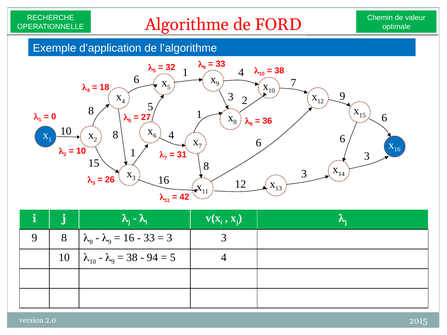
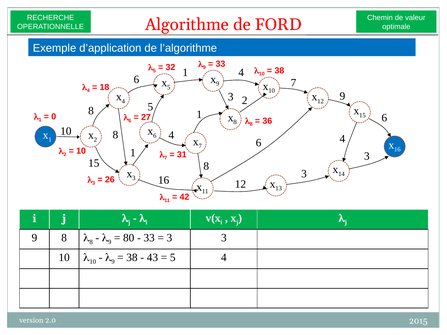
6 6: 6 -> 4 (342, 139)
16: 16 -> 80 (129, 238)
94: 94 -> 43 (152, 258)
